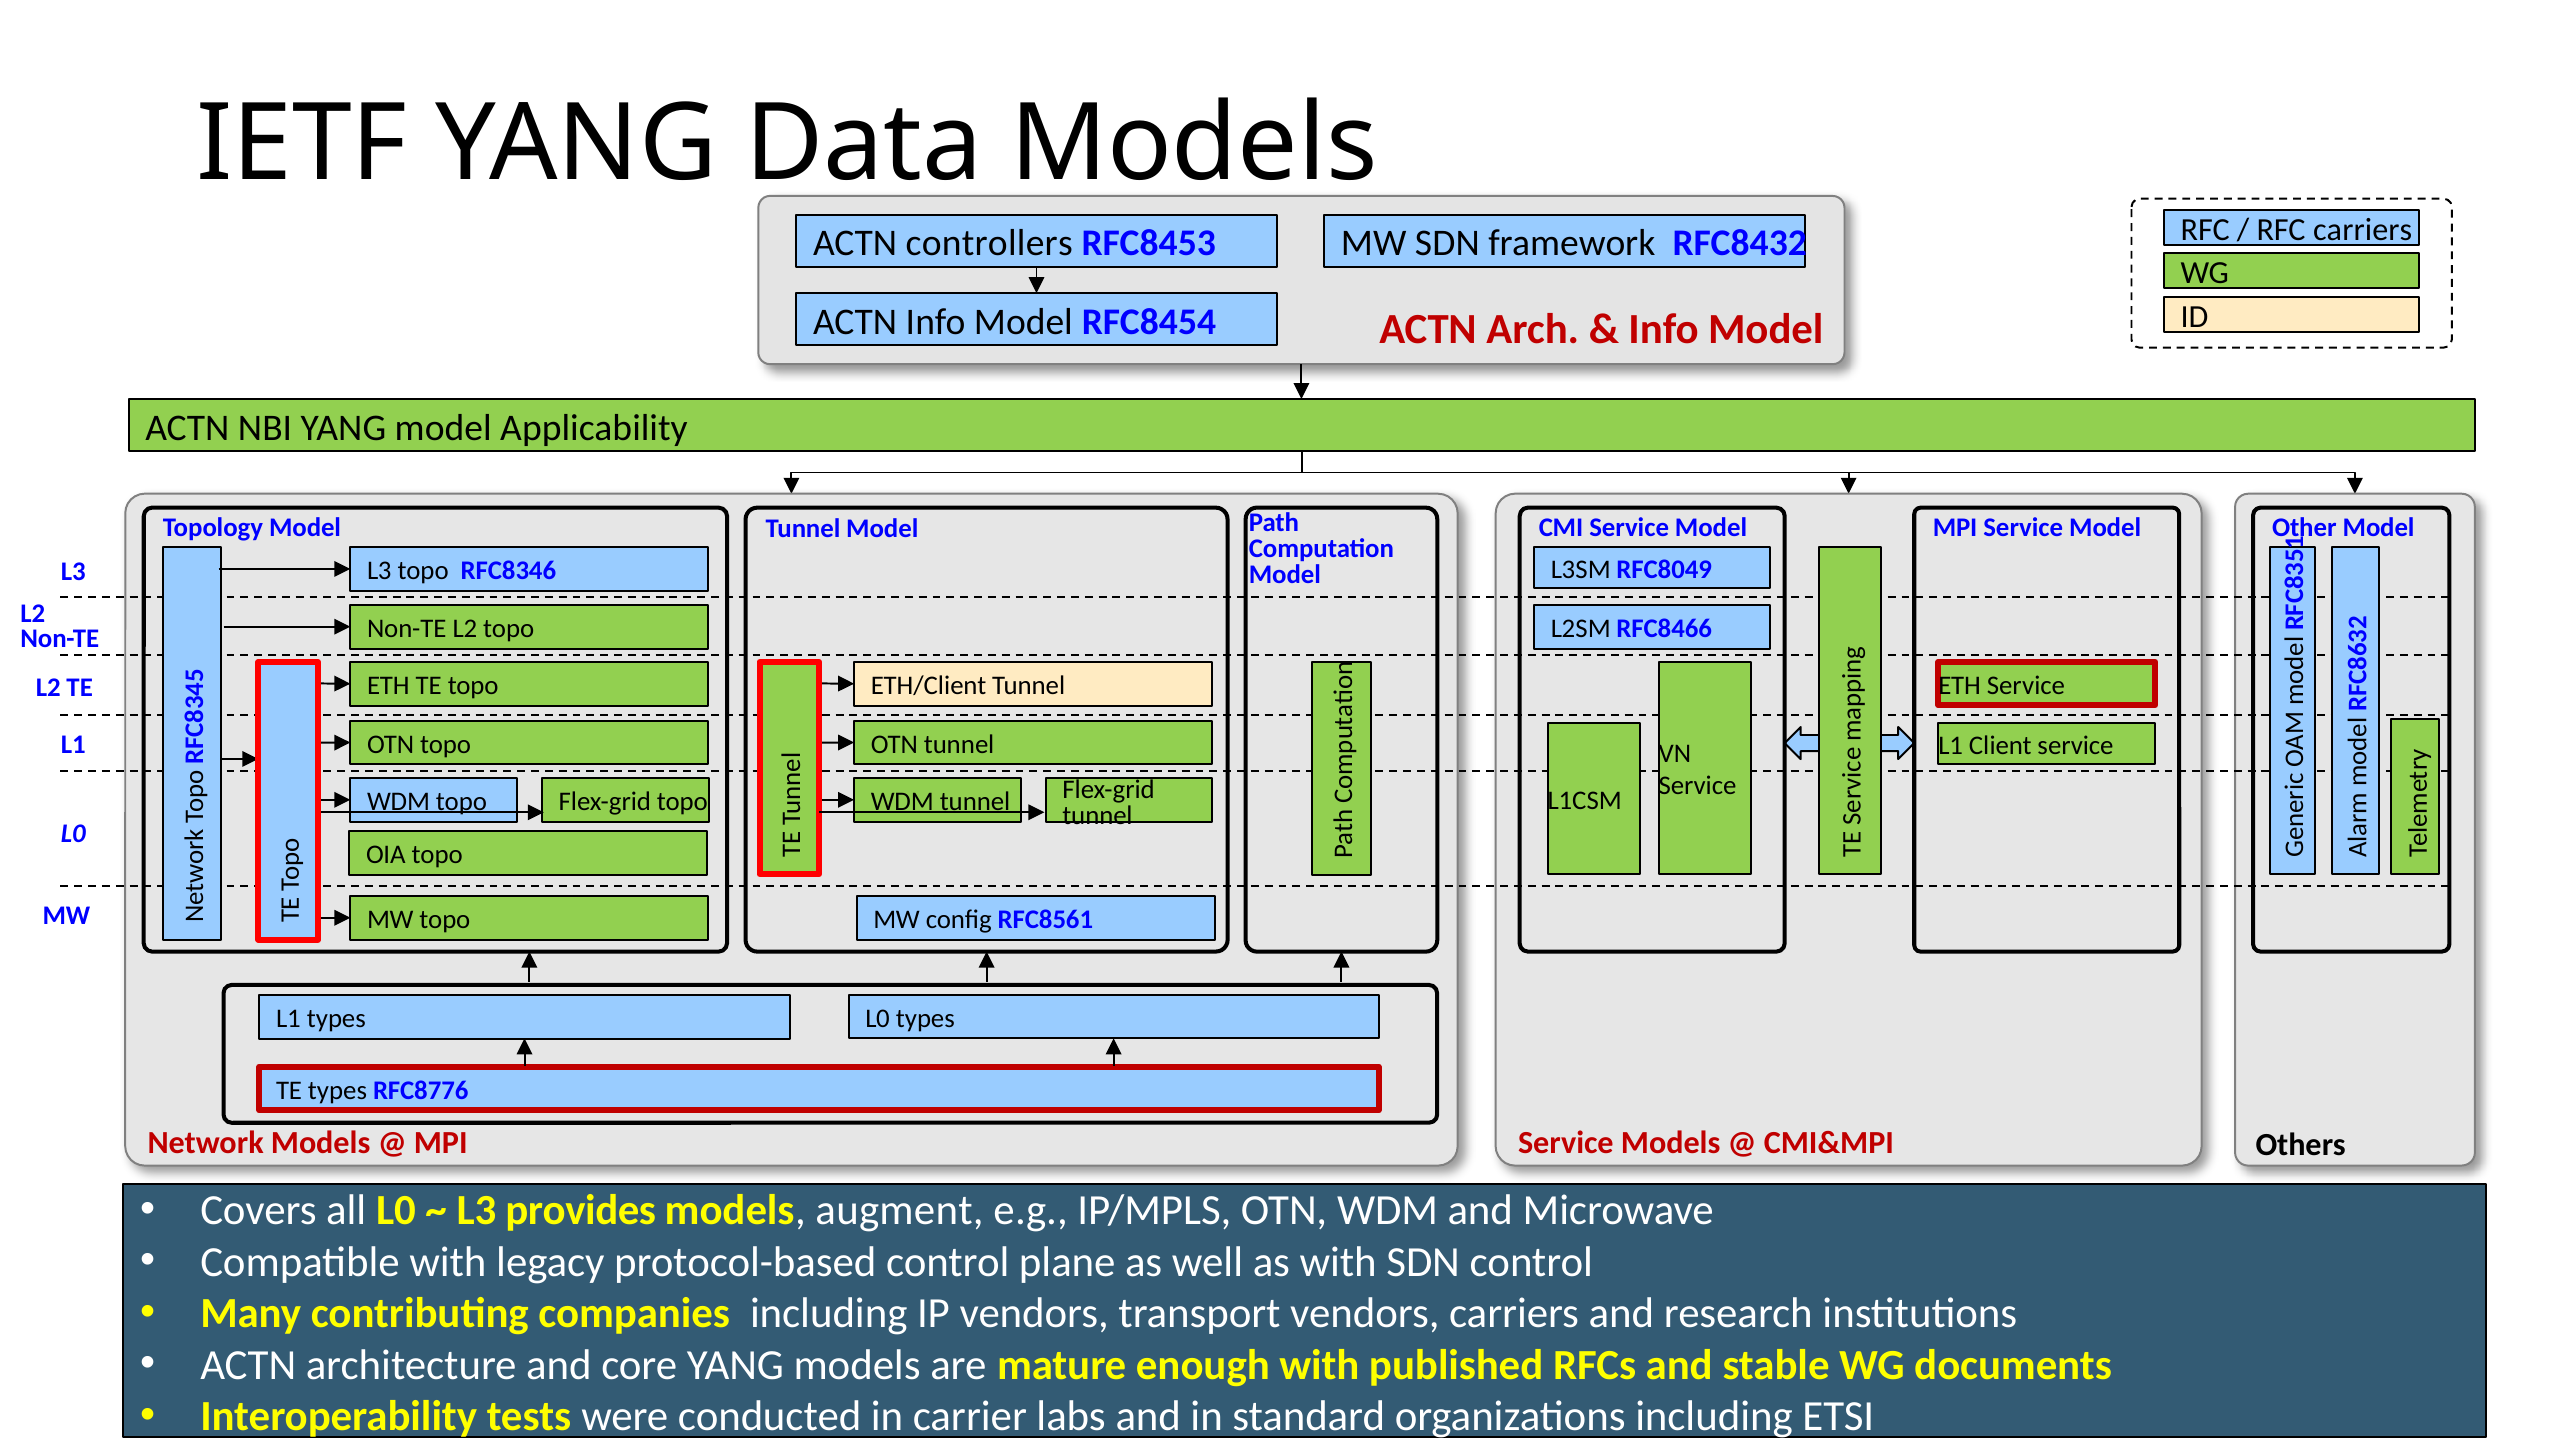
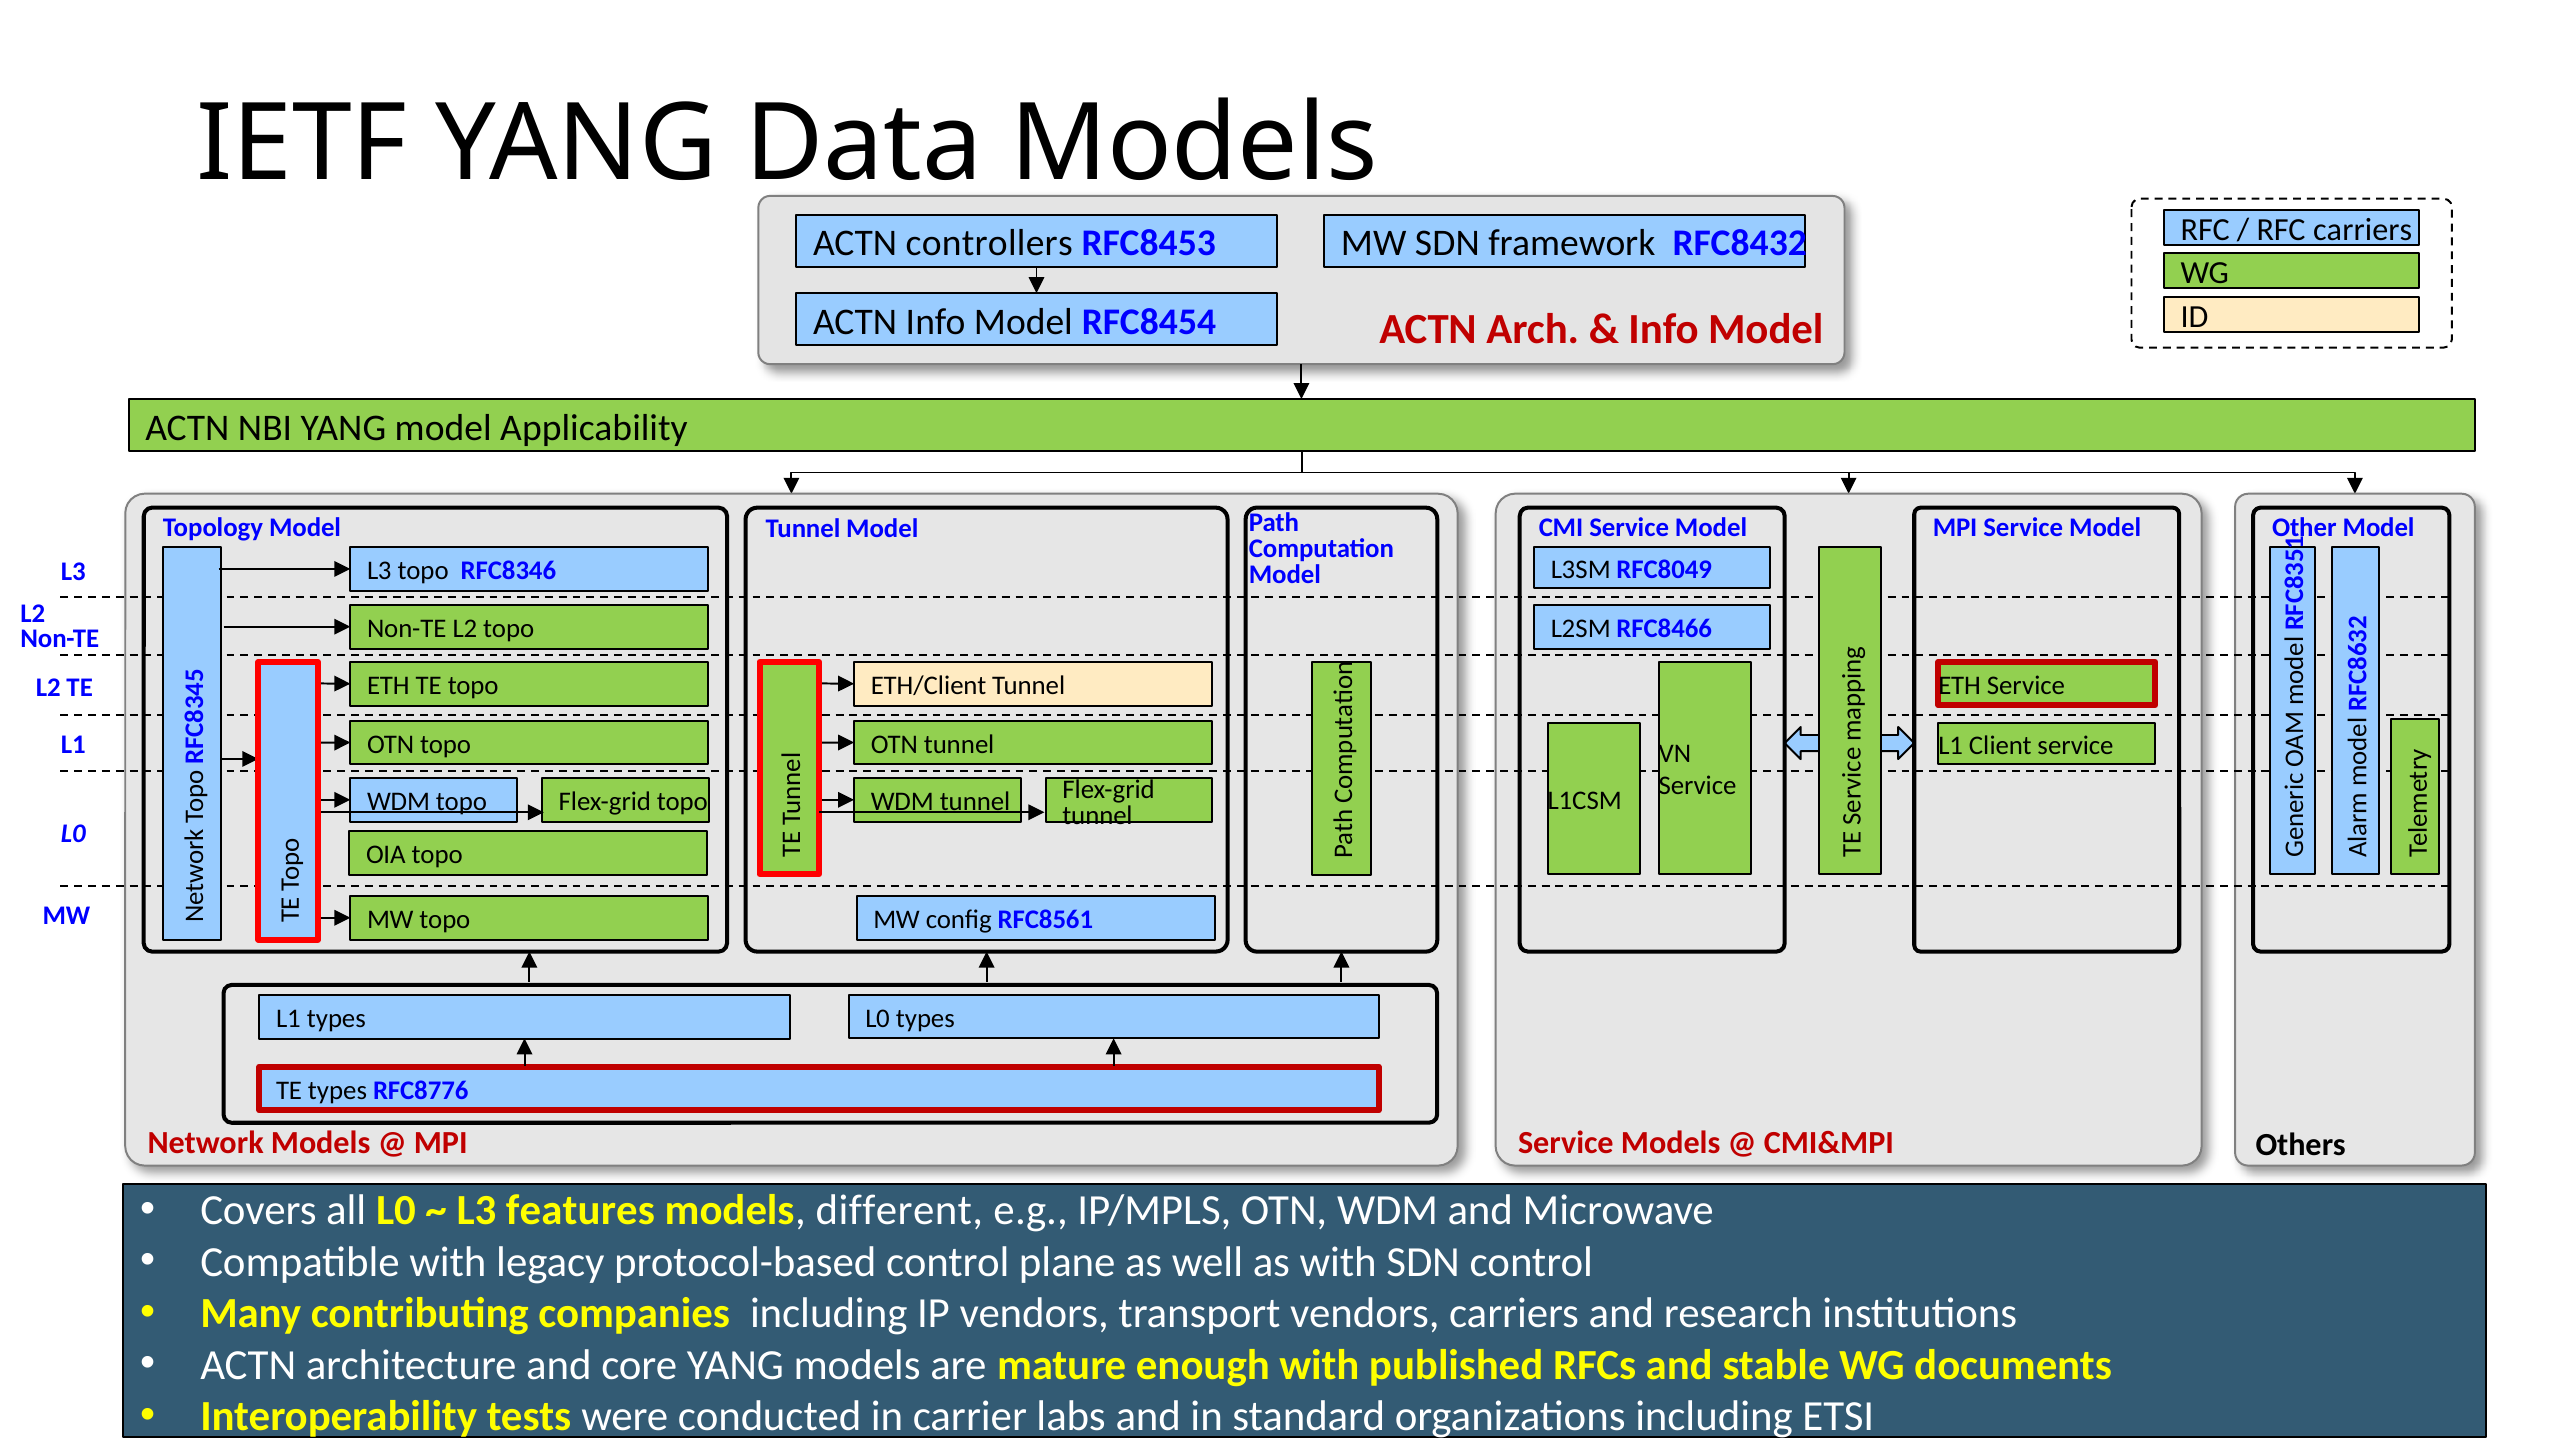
provides: provides -> features (580, 1211)
augment: augment -> different (899, 1211)
